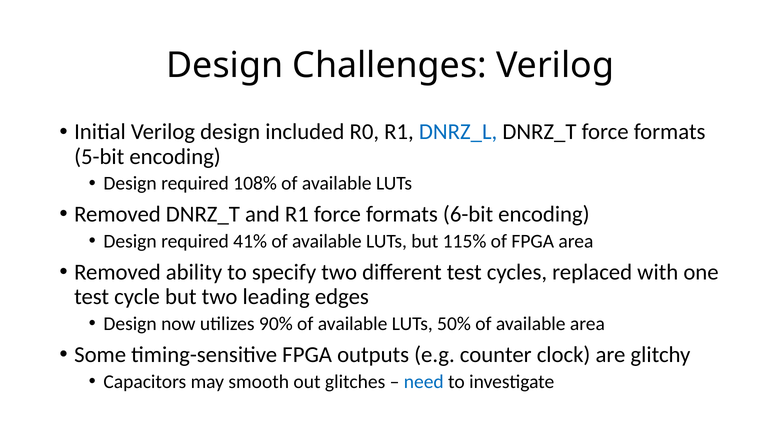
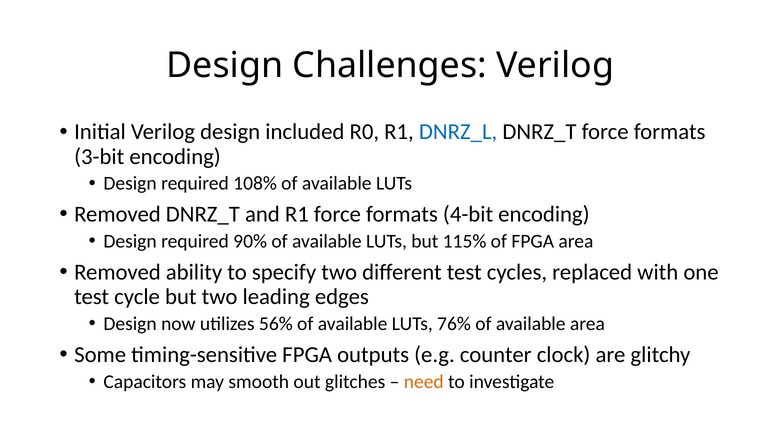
5-bit: 5-bit -> 3-bit (99, 157)
6-bit: 6-bit -> 4-bit (468, 215)
41%: 41% -> 90% (250, 241)
90%: 90% -> 56% (276, 324)
50%: 50% -> 76% (454, 324)
need colour: blue -> orange (424, 382)
